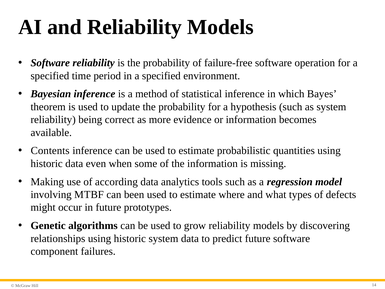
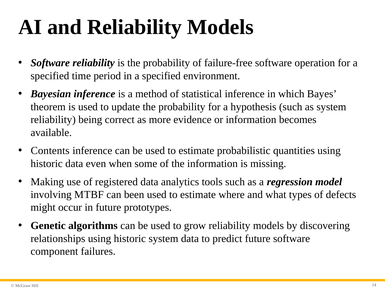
according: according -> registered (116, 182)
